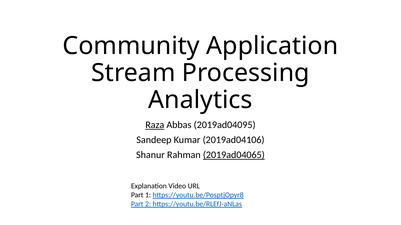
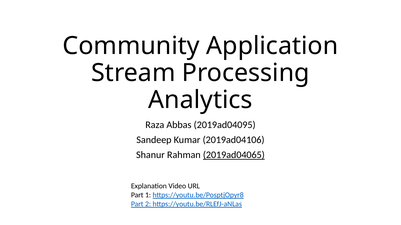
Raza underline: present -> none (155, 125)
